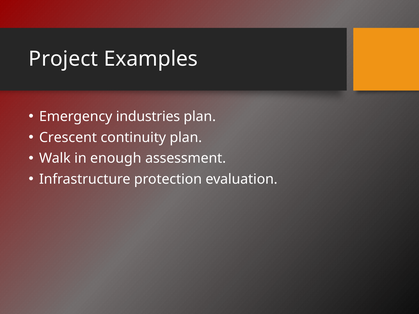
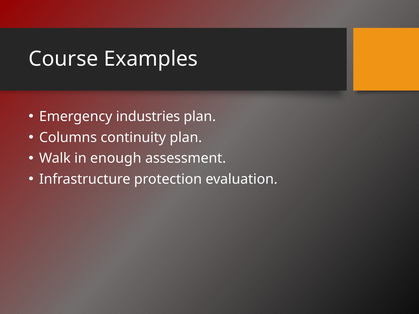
Project: Project -> Course (63, 59)
Crescent: Crescent -> Columns (68, 138)
